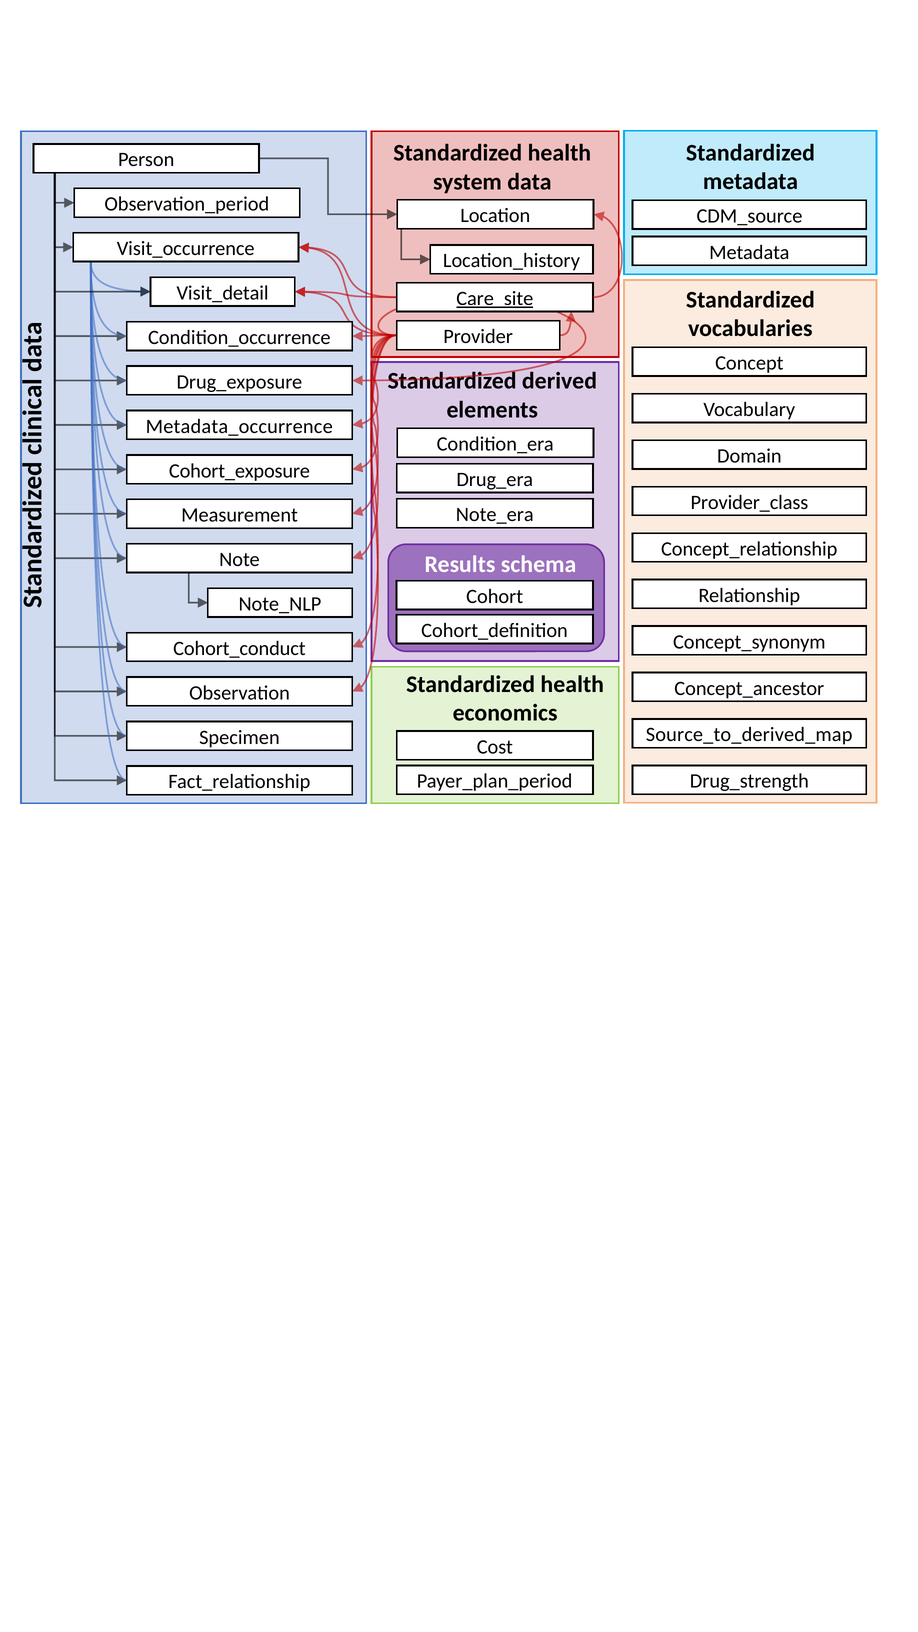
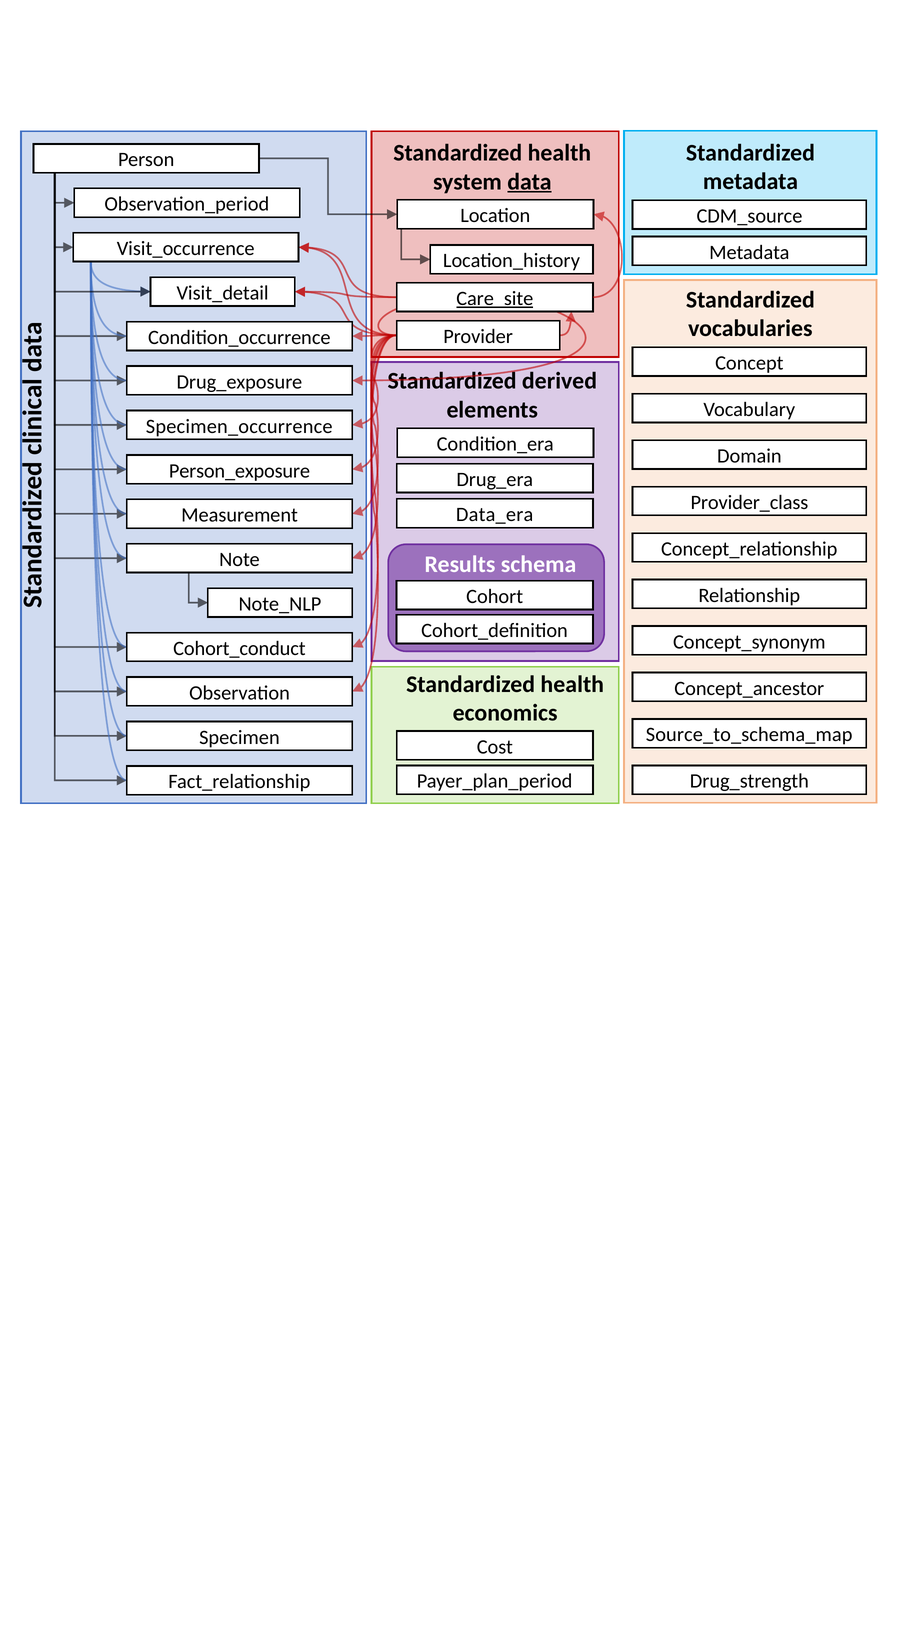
data underline: none -> present (529, 182)
Metadata_occurrence: Metadata_occurrence -> Specimen_occurrence (239, 426)
Cohort_exposure: Cohort_exposure -> Person_exposure (239, 471)
Note_era: Note_era -> Data_era (495, 515)
Source_to_derived_map: Source_to_derived_map -> Source_to_schema_map (749, 735)
